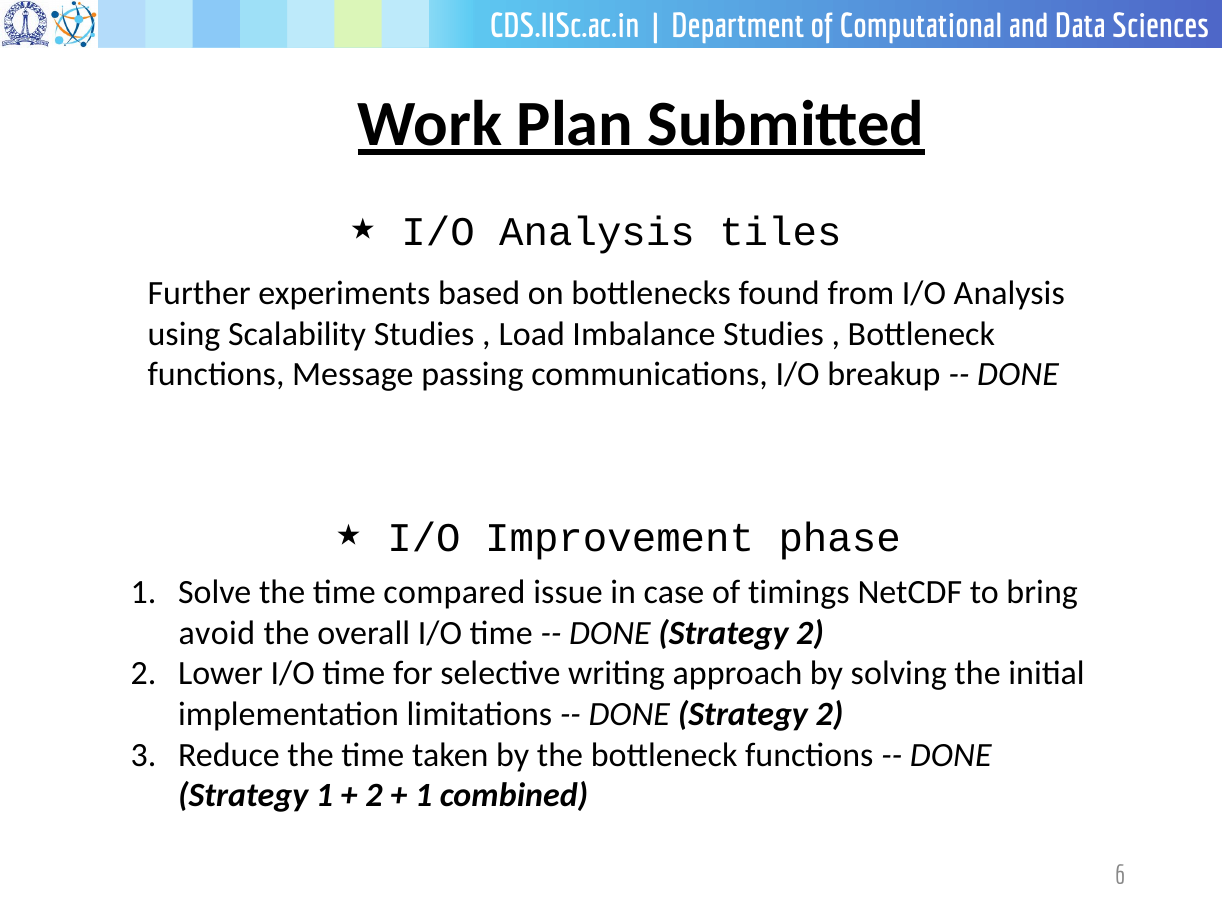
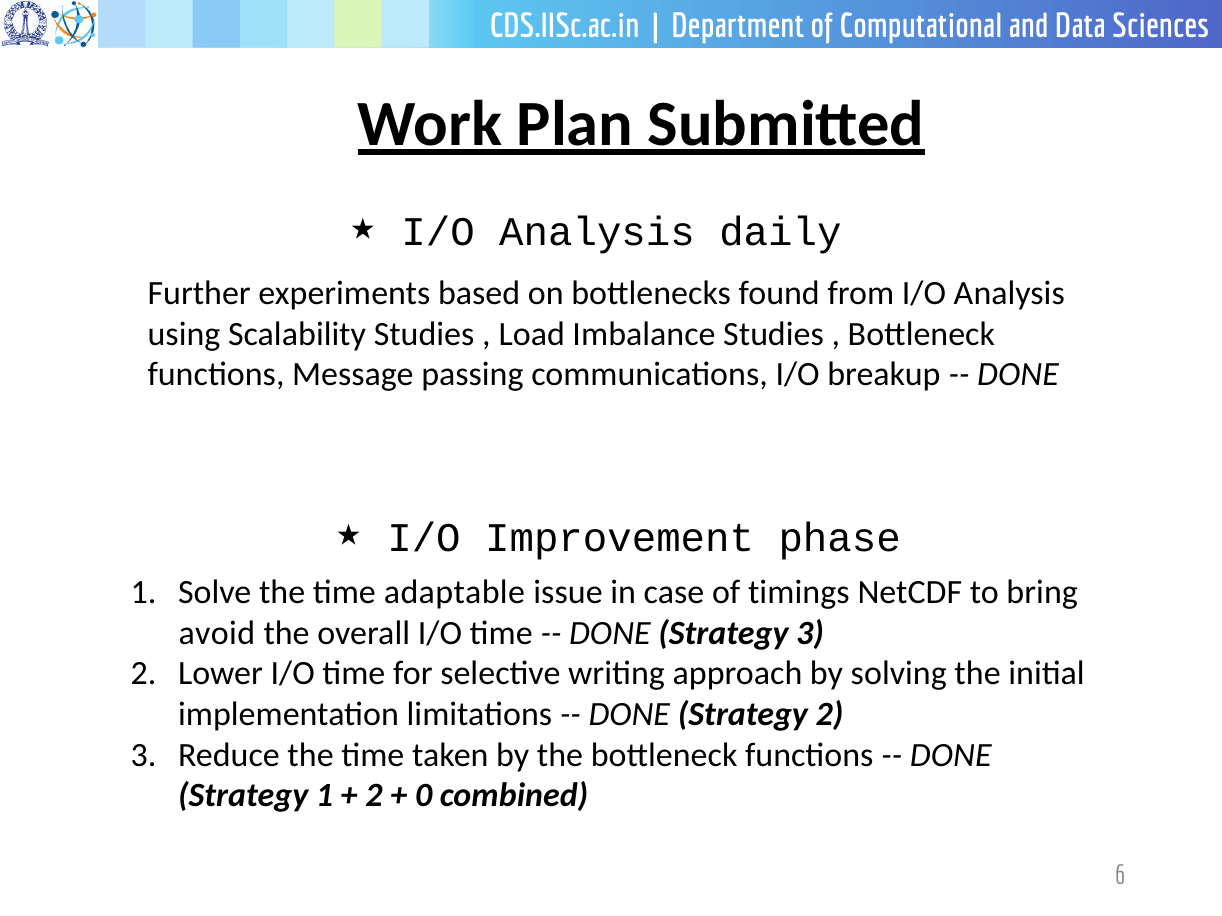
tiles: tiles -> daily (780, 232)
compared: compared -> adaptable (454, 592)
2: 2 -> 3 (810, 633)
1: 1 -> 0 (424, 796)
